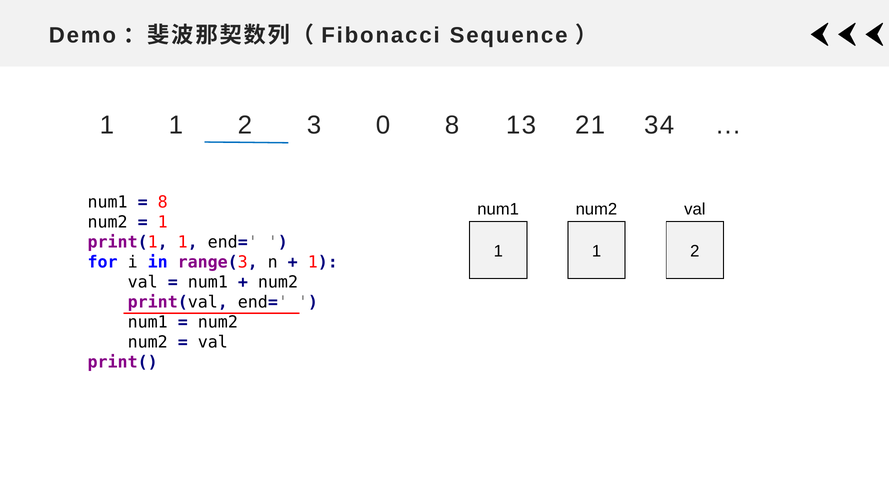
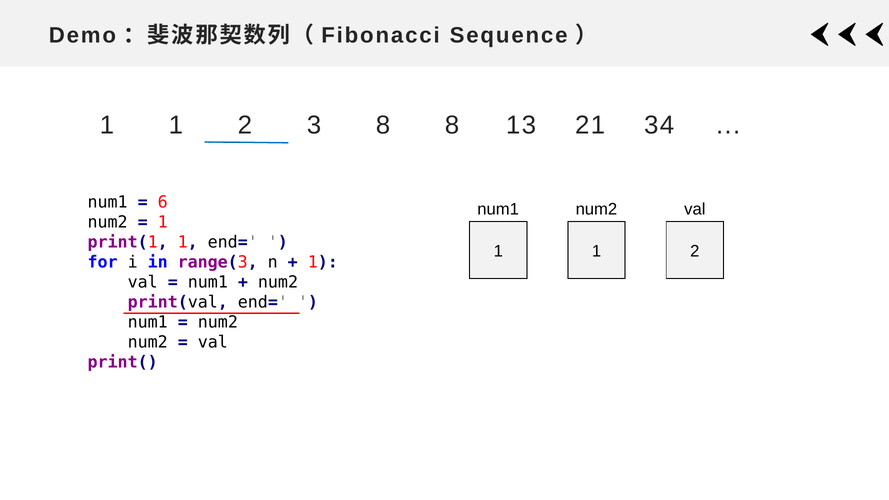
3 0: 0 -> 8 (383, 125)
8: 8 -> 6 (163, 202)
